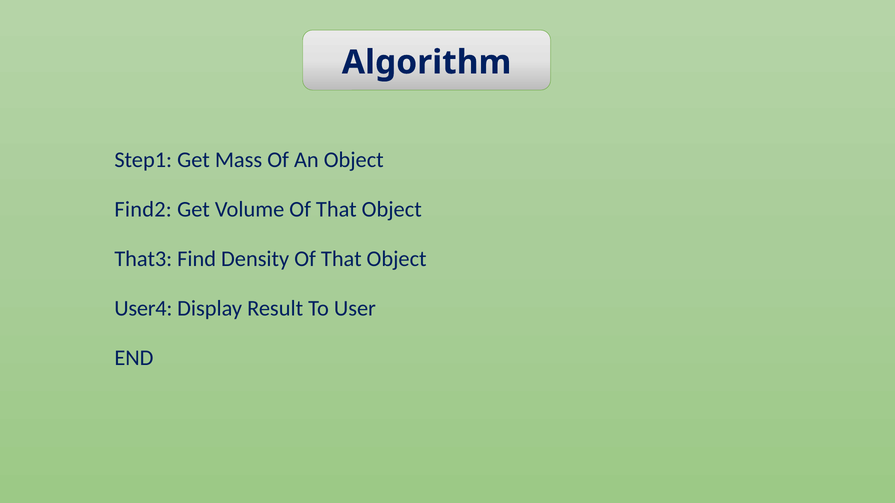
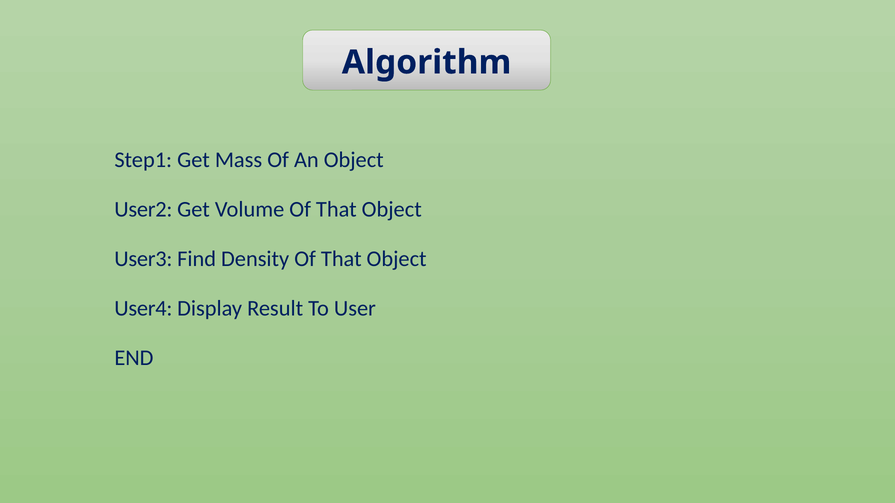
Find2: Find2 -> User2 (143, 209)
That3: That3 -> User3 (143, 259)
